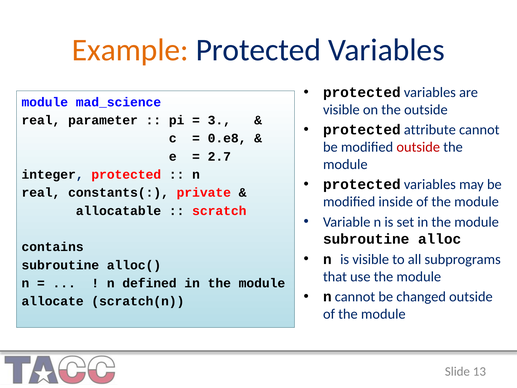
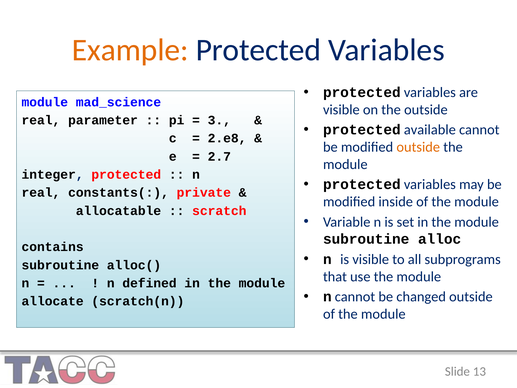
attribute: attribute -> available (430, 130)
0.e8: 0.e8 -> 2.e8 (227, 138)
outside colour: red -> orange (418, 147)
